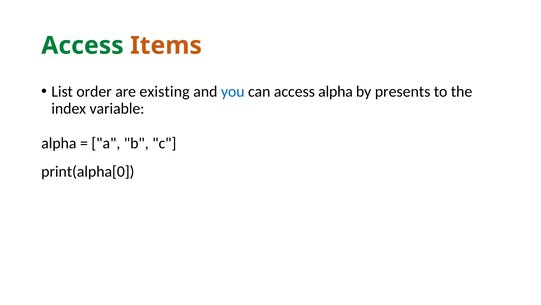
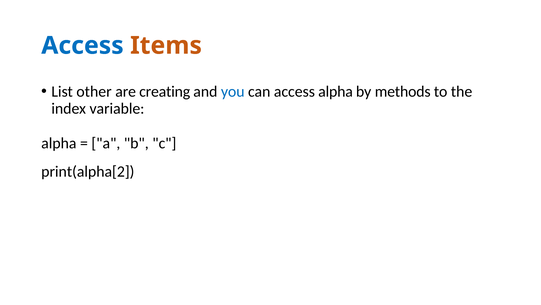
Access colour: green -> blue (82, 45)
order: order -> other (94, 91)
existing: existing -> creating (165, 91)
presents: presents -> methods (403, 91)
print(alpha[0: print(alpha[0 -> print(alpha[2 (88, 171)
